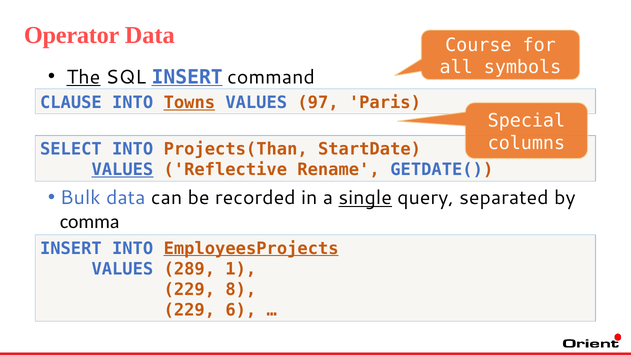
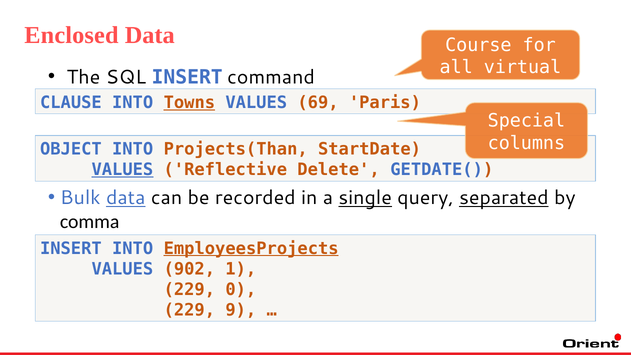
Operator: Operator -> Enclosed (71, 35)
symbols: symbols -> virtual (523, 67)
The underline: present -> none (83, 77)
INSERT underline: present -> none (187, 77)
97: 97 -> 69 (318, 102)
SELECT: SELECT -> OBJECT (71, 149)
Rename: Rename -> Delete (339, 170)
data underline: none -> present (126, 198)
separated underline: none -> present (504, 198)
289: 289 -> 902 (189, 269)
8: 8 -> 0 (241, 289)
6: 6 -> 9 (241, 310)
